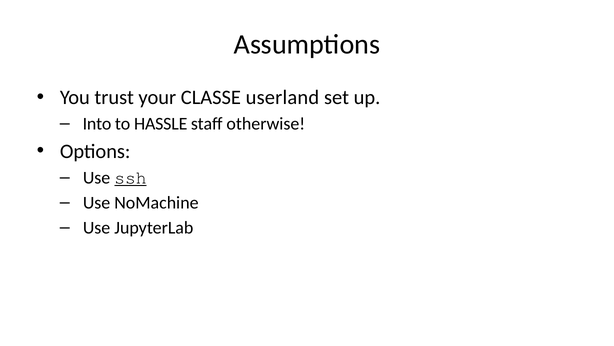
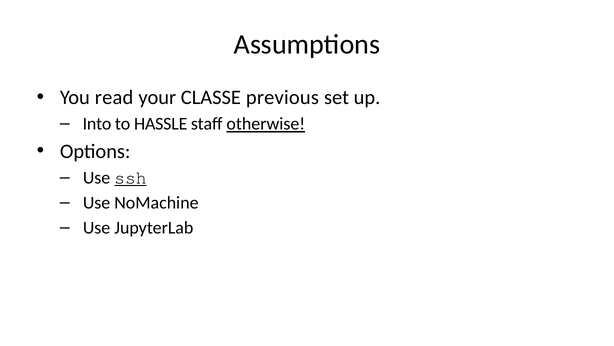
trust: trust -> read (114, 97)
userland: userland -> previous (282, 97)
otherwise underline: none -> present (266, 124)
